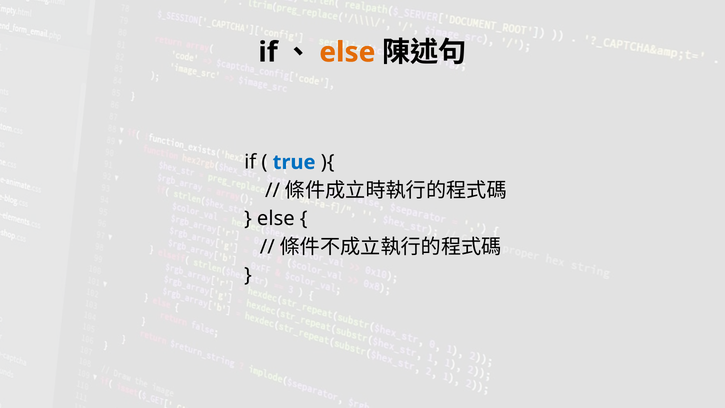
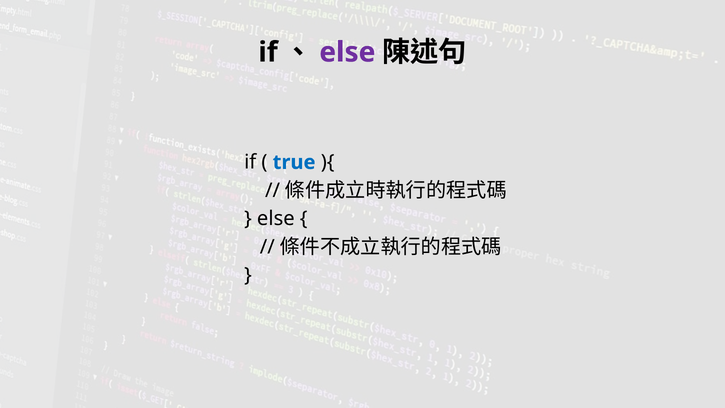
else colour: orange -> purple (347, 52)
